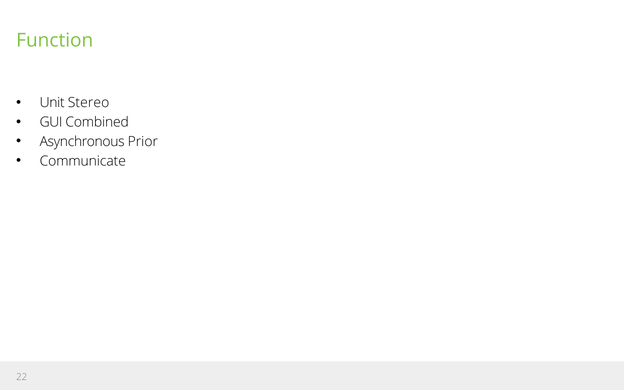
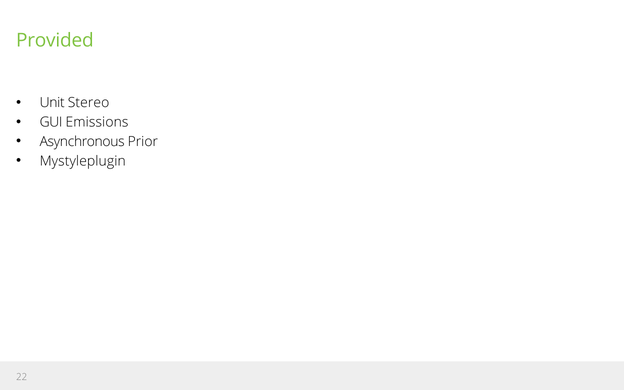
Function: Function -> Provided (55, 41)
Combined: Combined -> Emissions (97, 122)
Communicate: Communicate -> Mystyleplugin (83, 161)
